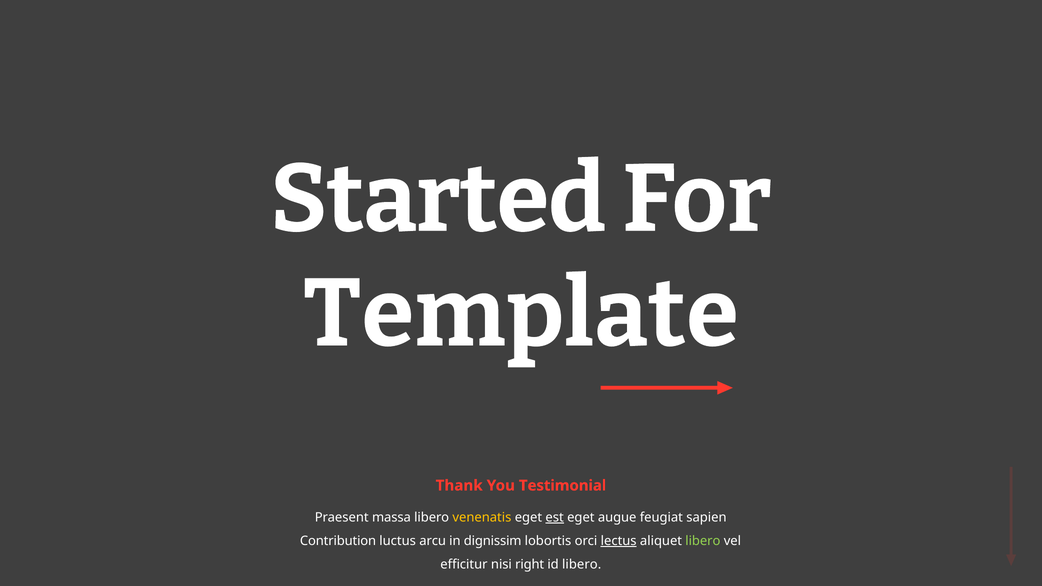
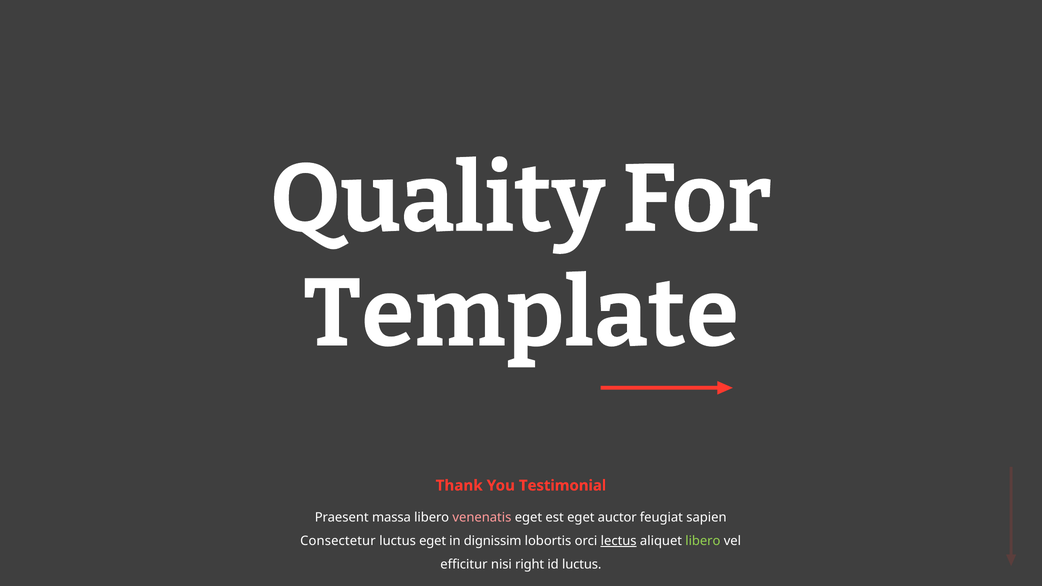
Started: Started -> Quality (438, 199)
venenatis colour: yellow -> pink (482, 517)
est underline: present -> none (555, 517)
augue: augue -> auctor (617, 517)
Contribution: Contribution -> Consectetur (338, 541)
luctus arcu: arcu -> eget (433, 541)
id libero: libero -> luctus (582, 564)
